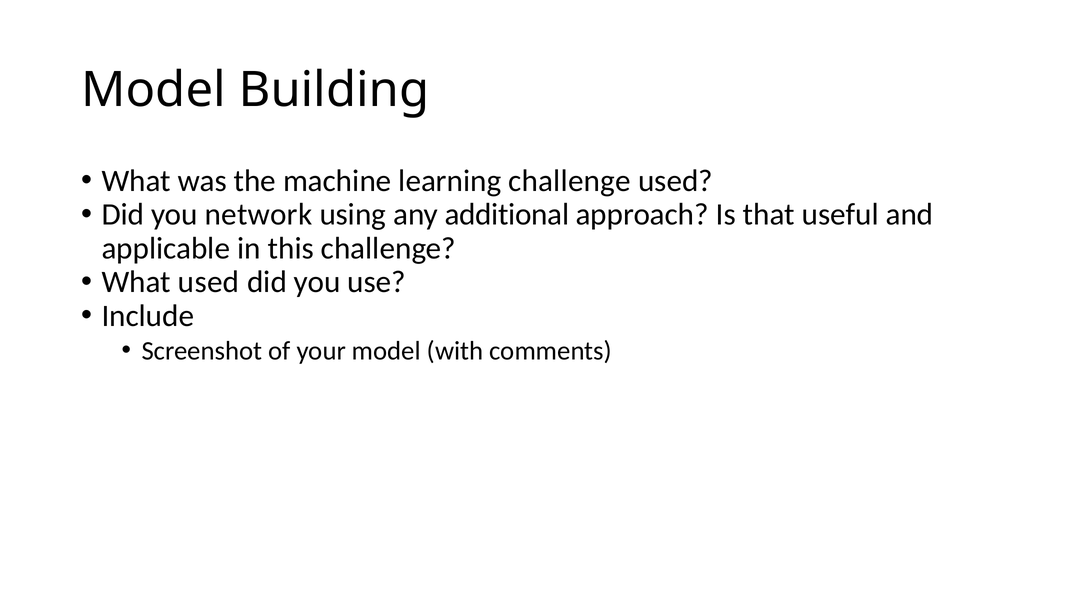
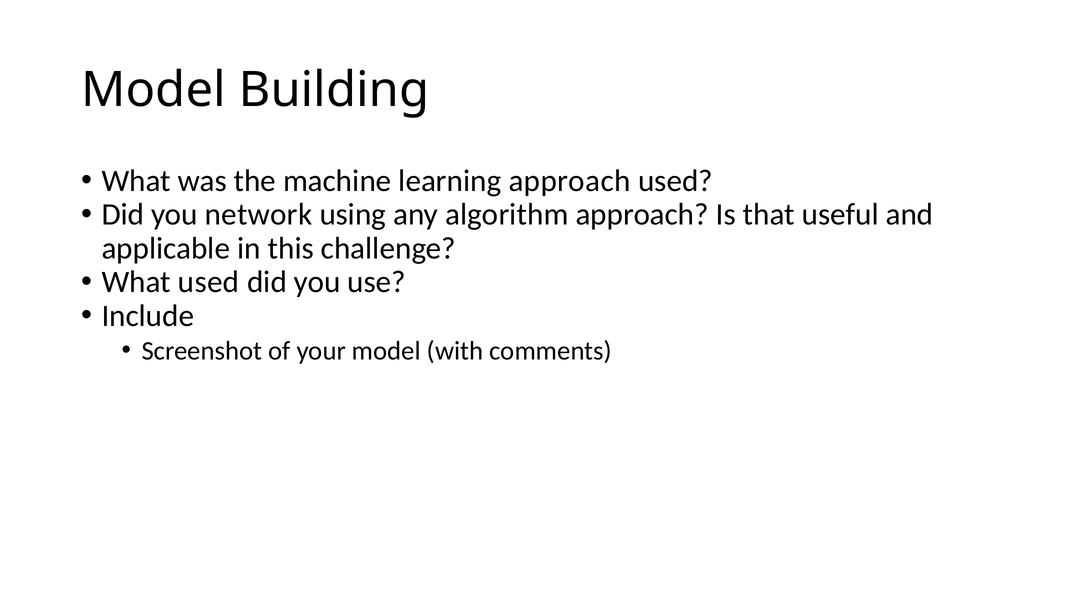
learning challenge: challenge -> approach (570, 181)
additional: additional -> algorithm (507, 215)
